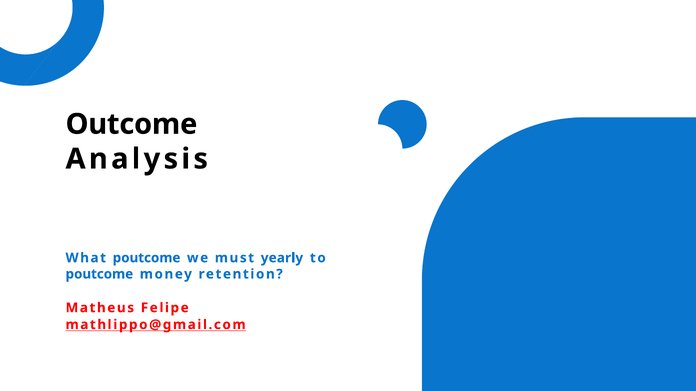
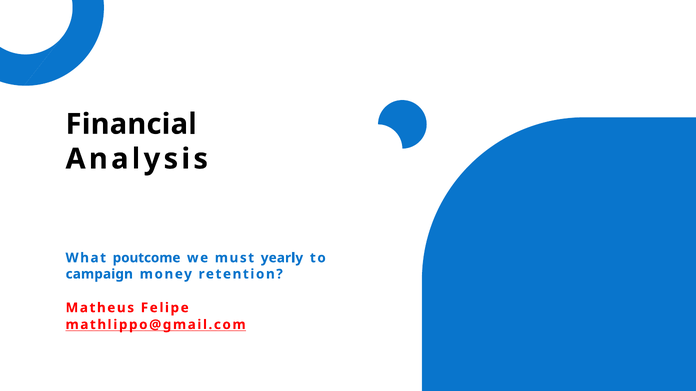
Outcome: Outcome -> Financial (131, 124)
poutcome: poutcome -> campaign (99, 274)
